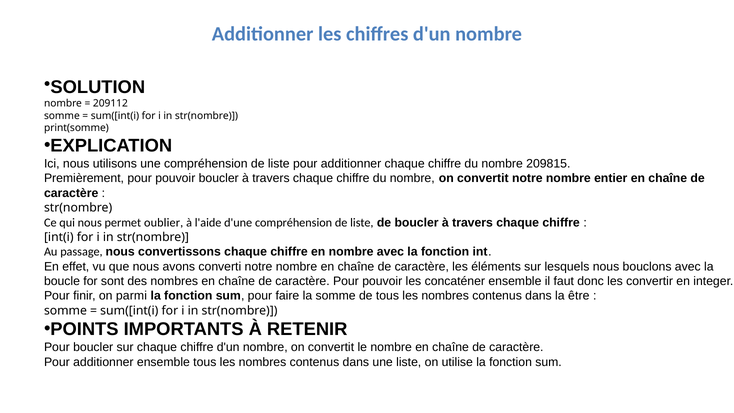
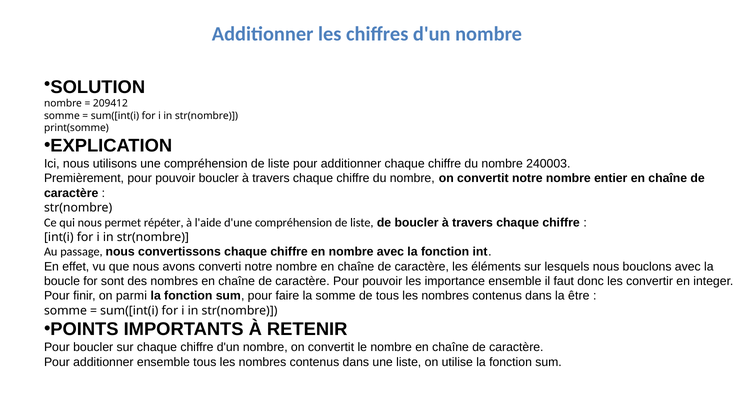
209112: 209112 -> 209412 (110, 104)
209815: 209815 -> 240003 (548, 164)
oublier: oublier -> répéter (164, 222)
concaténer: concaténer -> importance (455, 281)
